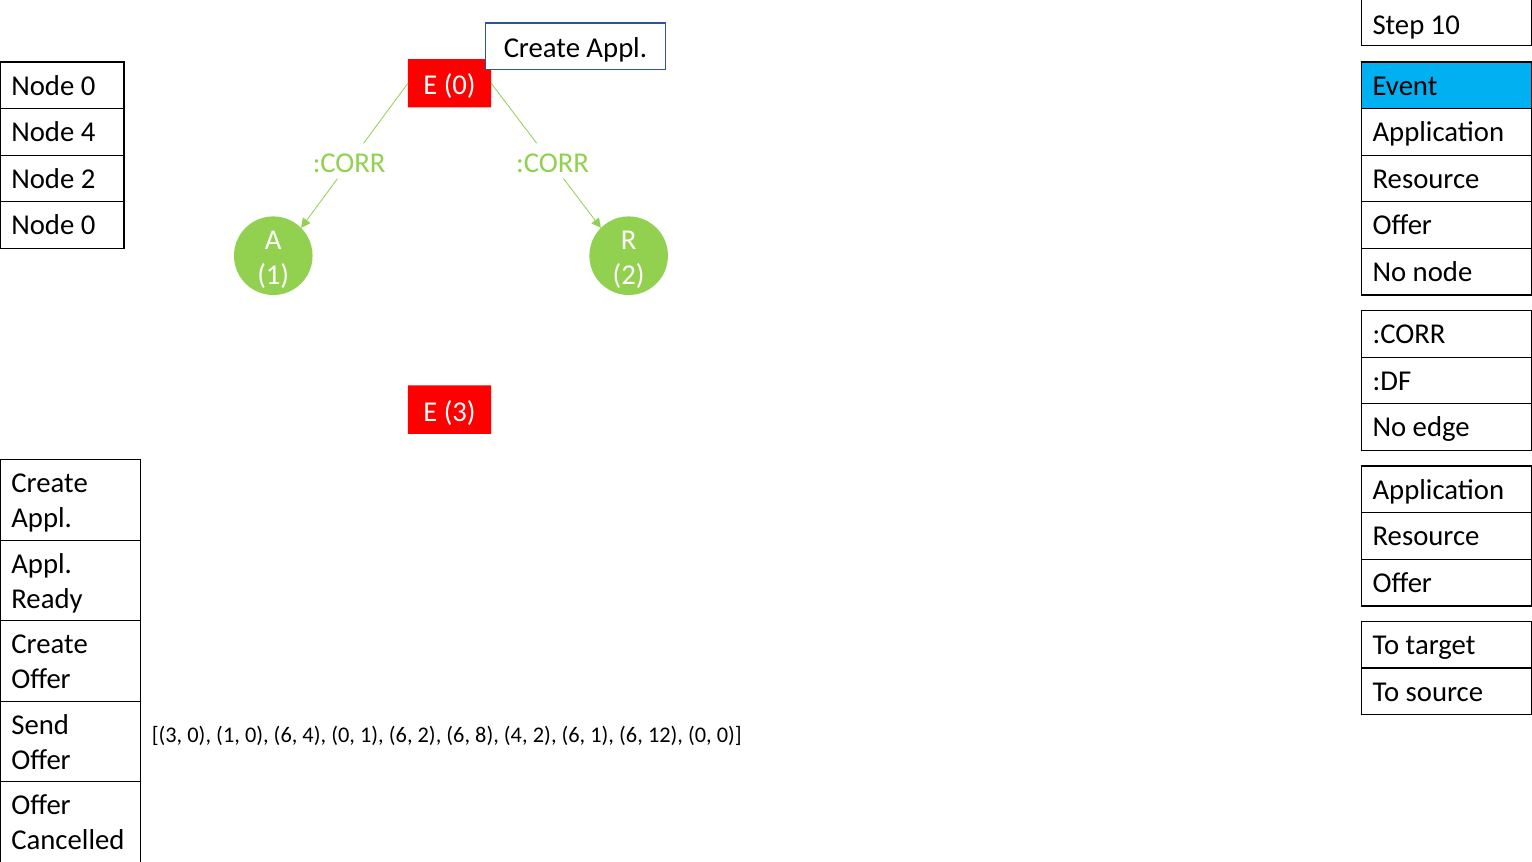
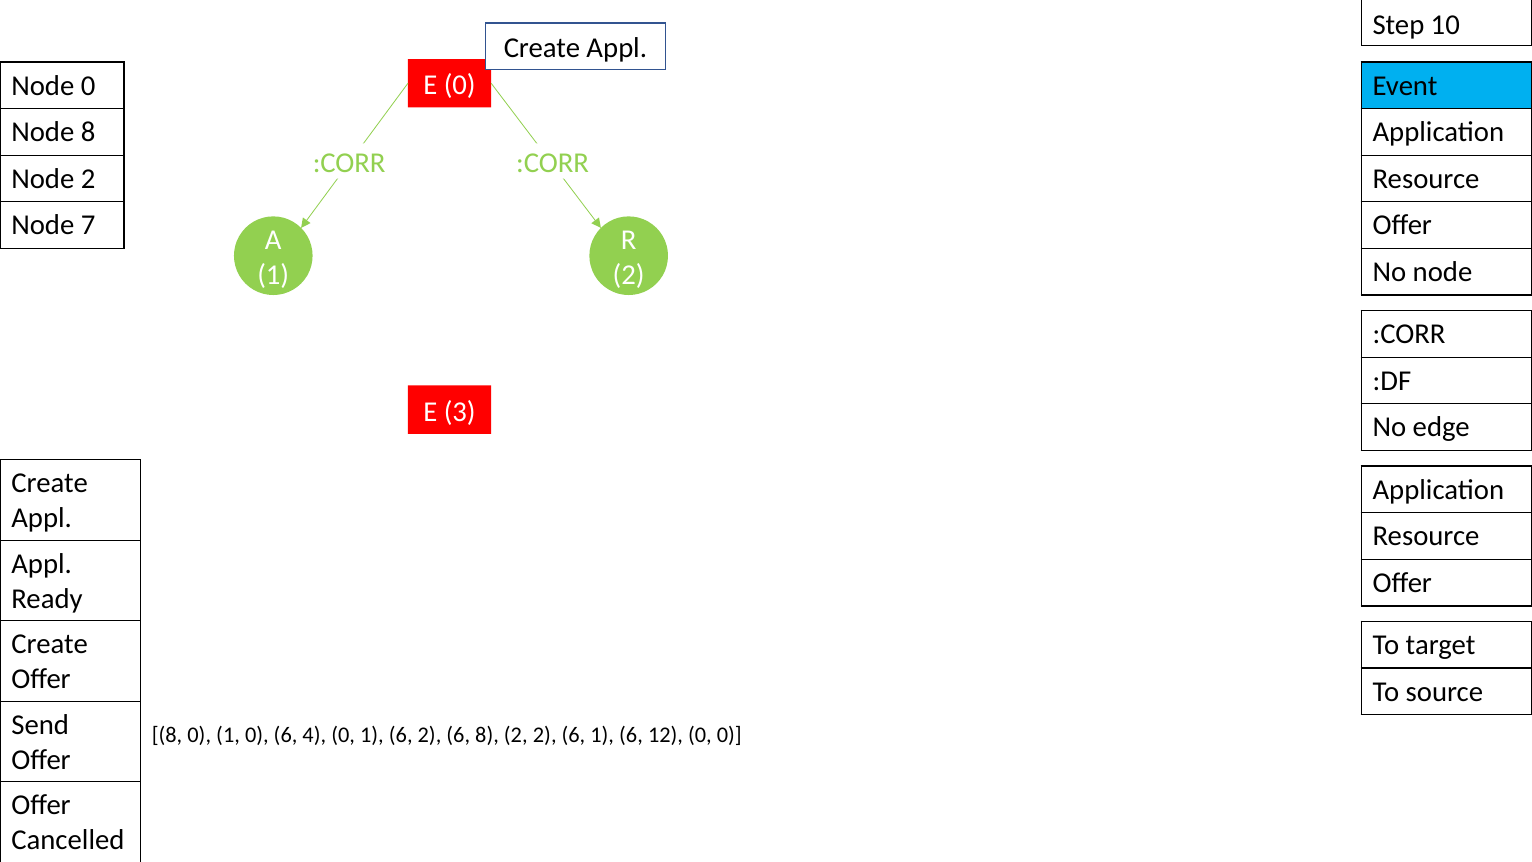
Node 4: 4 -> 8 (88, 132)
0: 0 -> 7 (88, 225)
3: 3 -> 8 (167, 735)
8 4: 4 -> 2 (516, 735)
